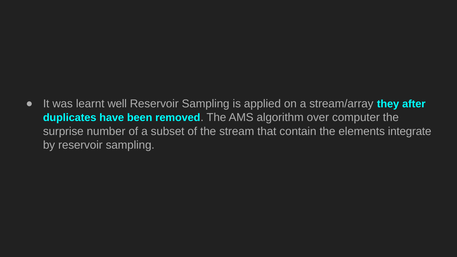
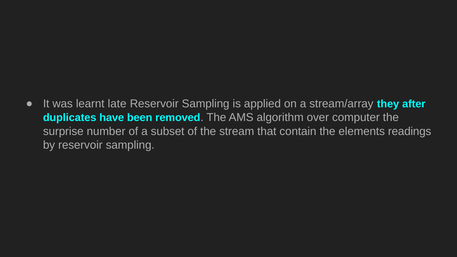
well: well -> late (117, 104)
integrate: integrate -> readings (410, 131)
